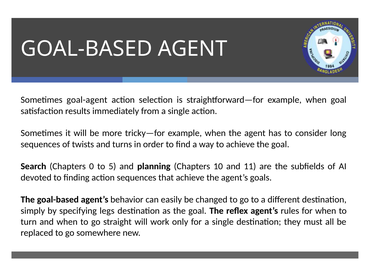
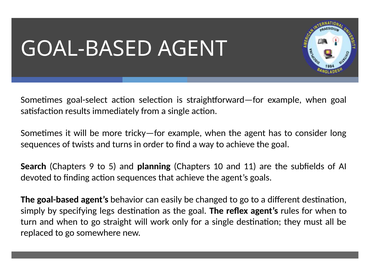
goal-agent: goal-agent -> goal-select (87, 100)
0: 0 -> 9 (91, 167)
